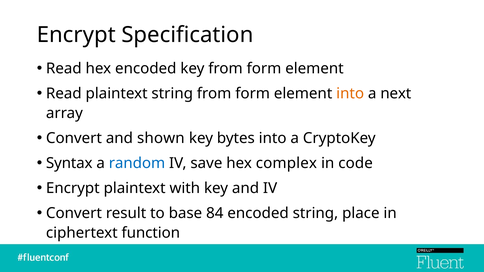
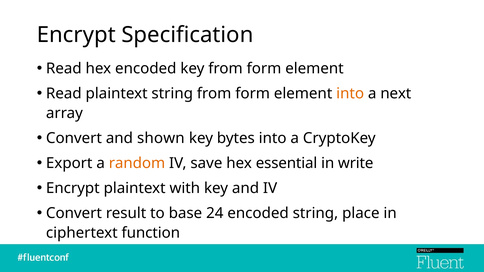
Syntax: Syntax -> Export (69, 163)
random colour: blue -> orange (137, 163)
complex: complex -> essential (287, 163)
code: code -> write (356, 163)
84: 84 -> 24 (215, 213)
